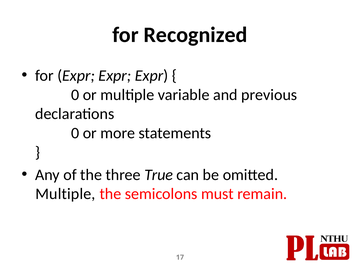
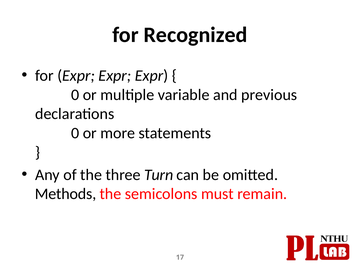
True: True -> Turn (159, 175)
Multiple: Multiple -> Methods (66, 194)
